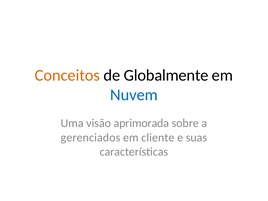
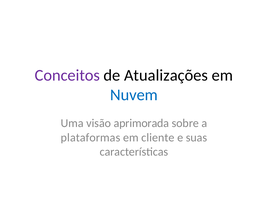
Conceitos colour: orange -> purple (67, 75)
Globalmente: Globalmente -> Atualizações (166, 75)
gerenciados: gerenciados -> plataformas (91, 138)
